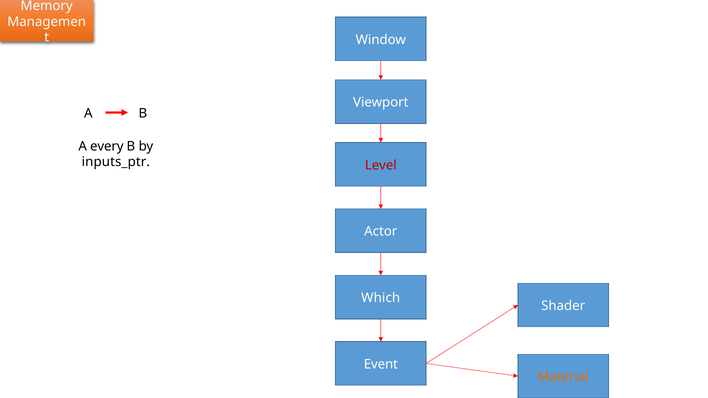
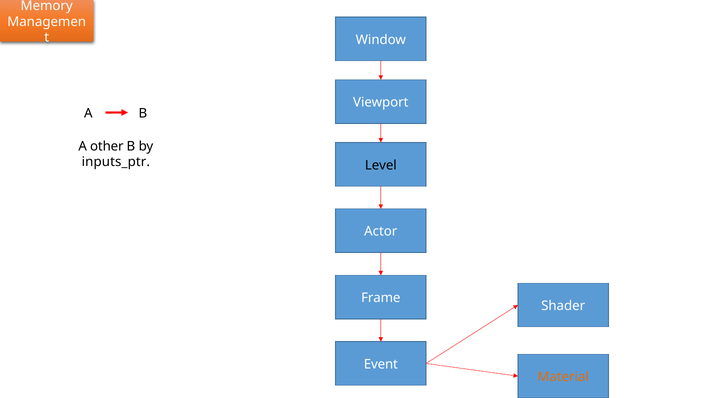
every: every -> other (107, 146)
Level colour: red -> black (381, 165)
Which: Which -> Frame (381, 298)
